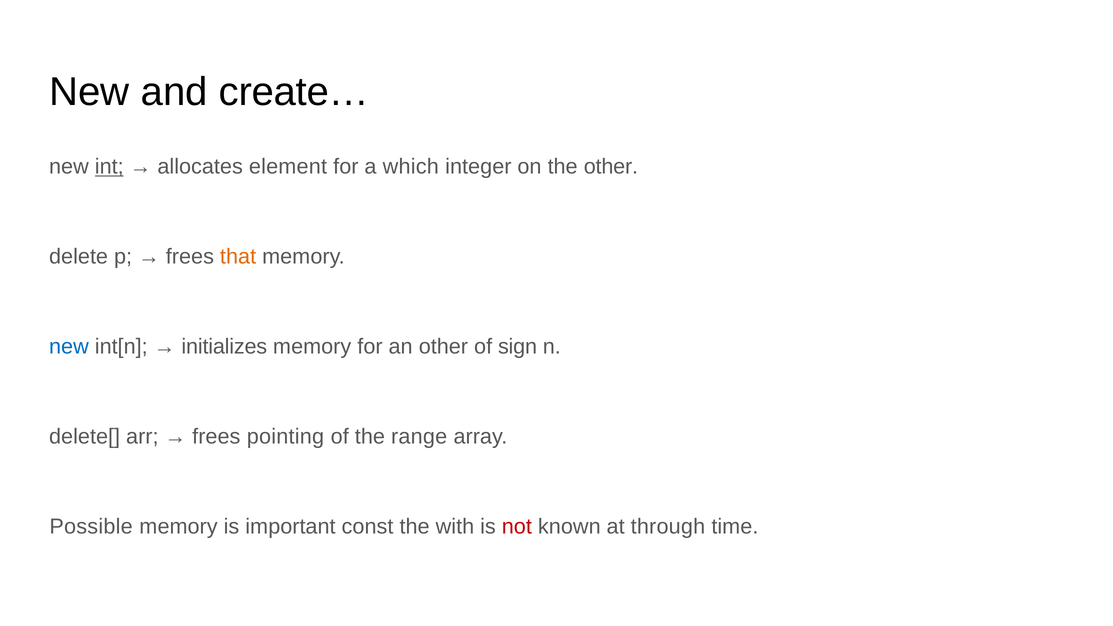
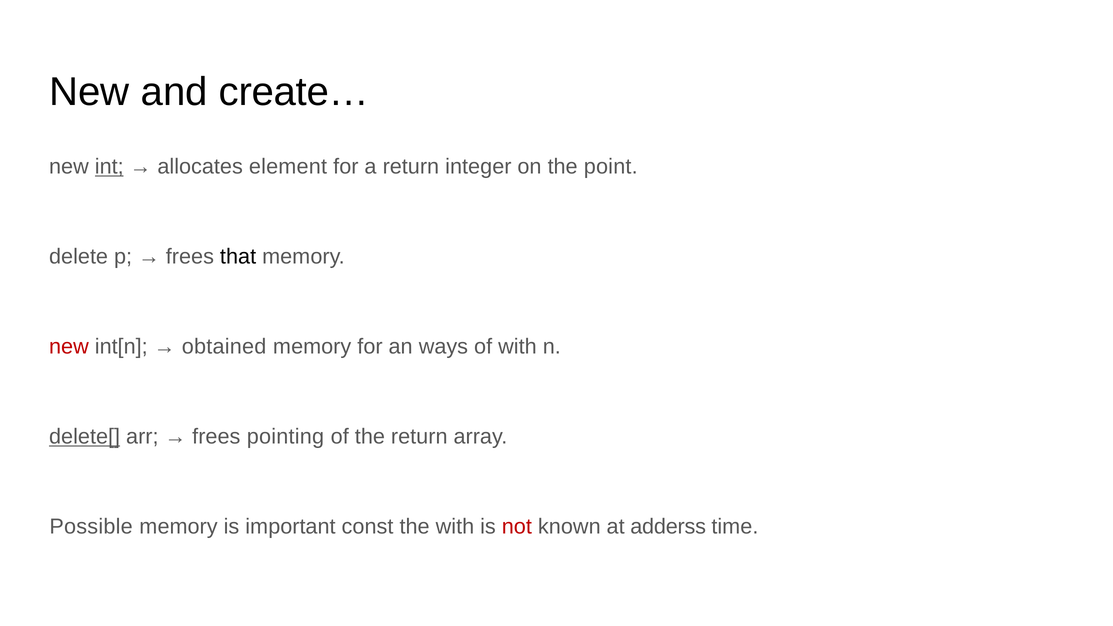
a which: which -> return (411, 167)
the other: other -> point (611, 167)
that colour: orange -> black (238, 257)
new colour: blue -> red (69, 347)
initializes: initializes -> obtained (224, 347)
an other: other -> ways (443, 347)
of sign: sign -> with (517, 347)
delete[ underline: none -> present (85, 437)
the range: range -> return (419, 437)
through: through -> adderss (668, 527)
